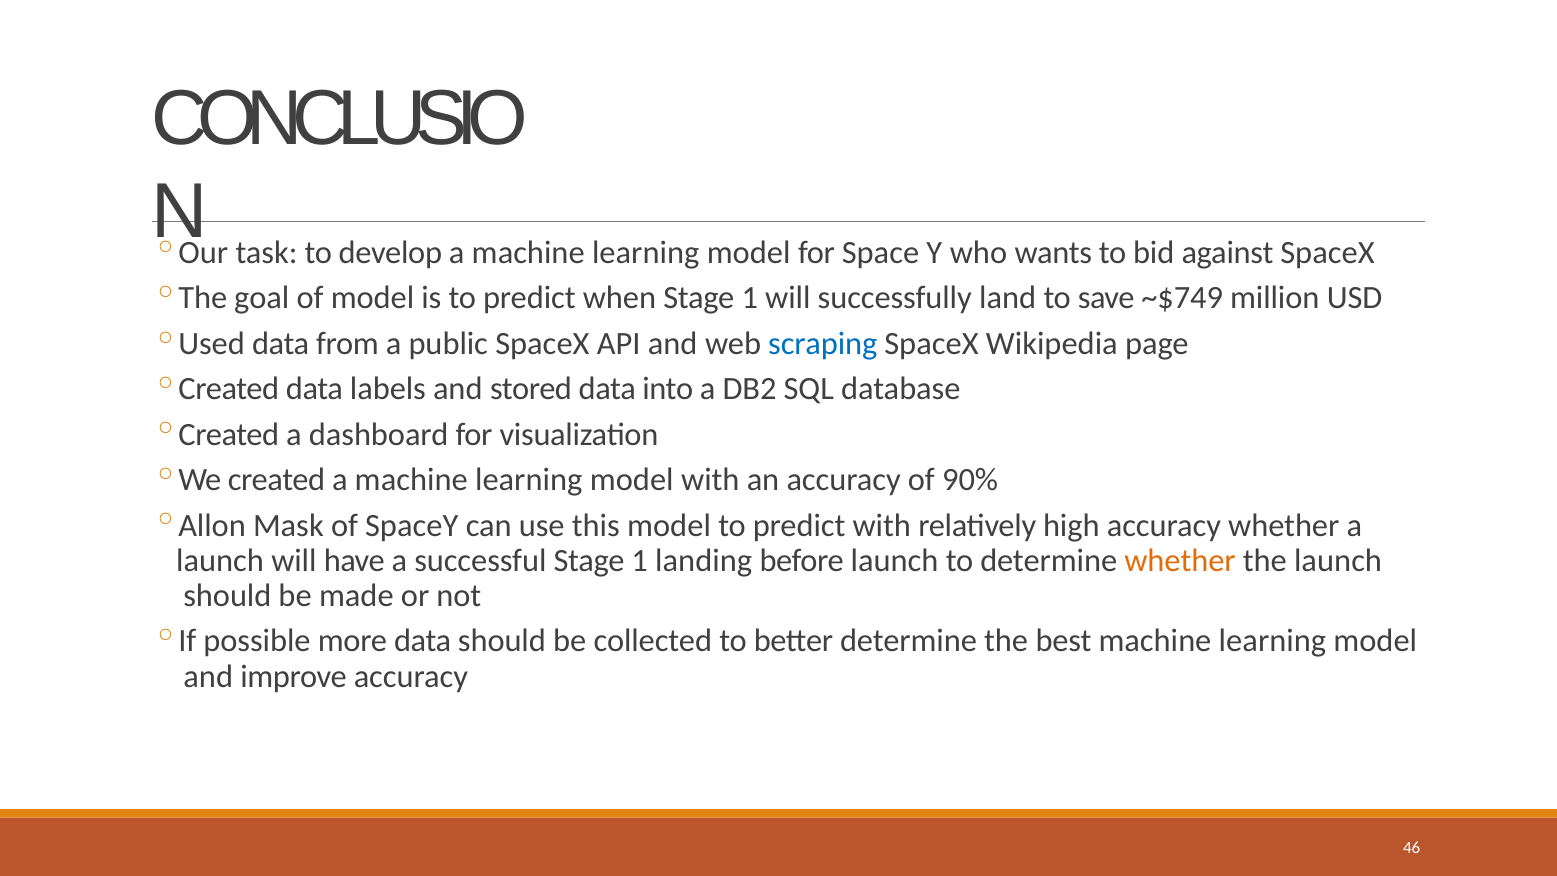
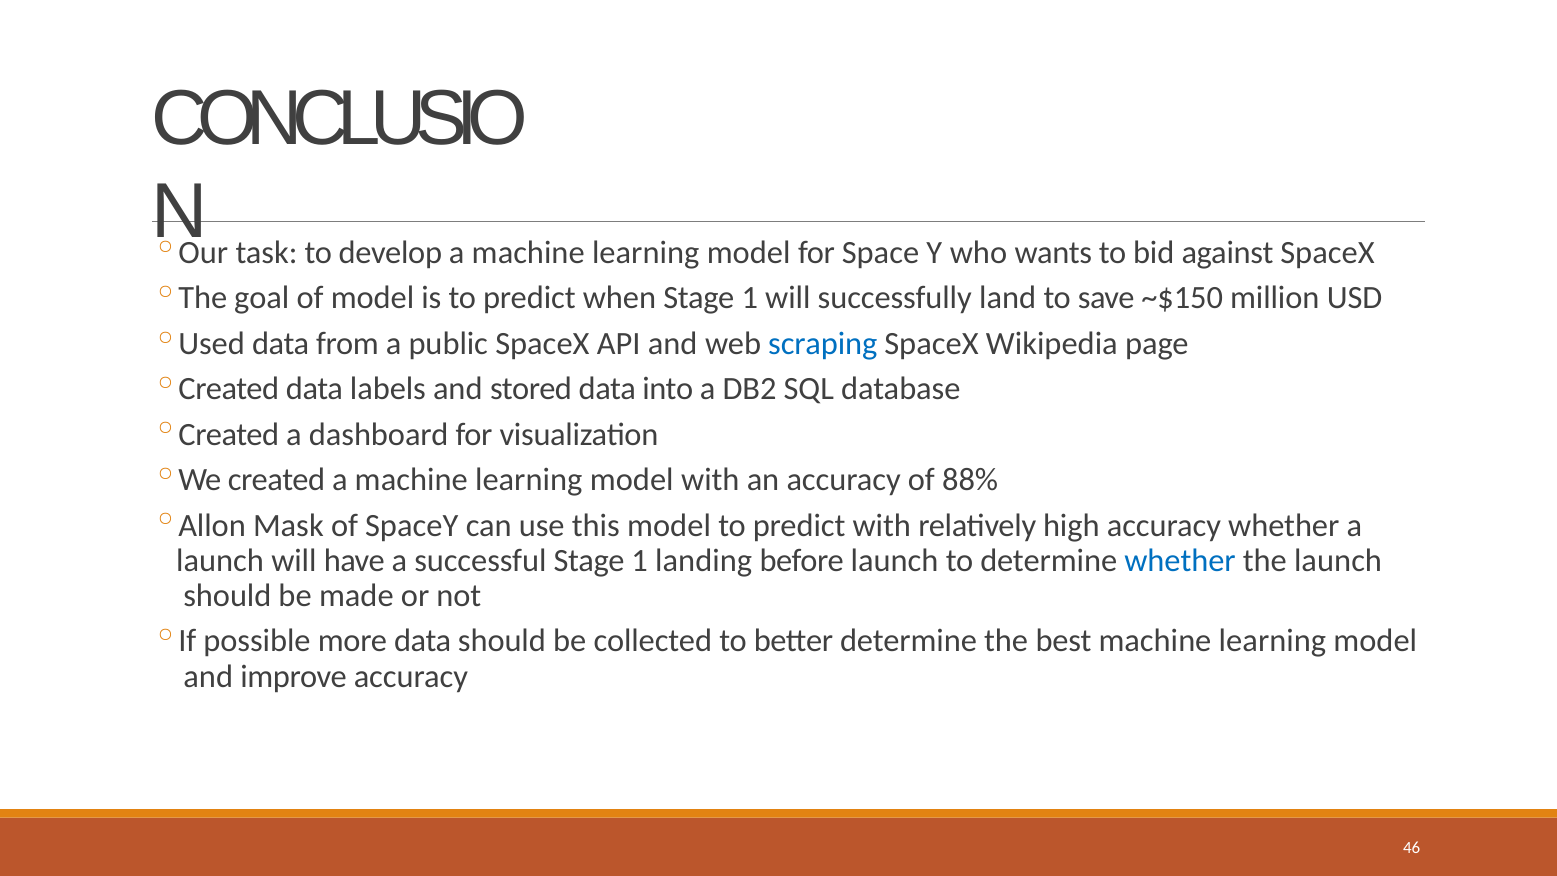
~$749: ~$749 -> ~$150 (1182, 298)
90%: 90% -> 88% (970, 480)
whether colour: orange -> blue (1180, 560)
